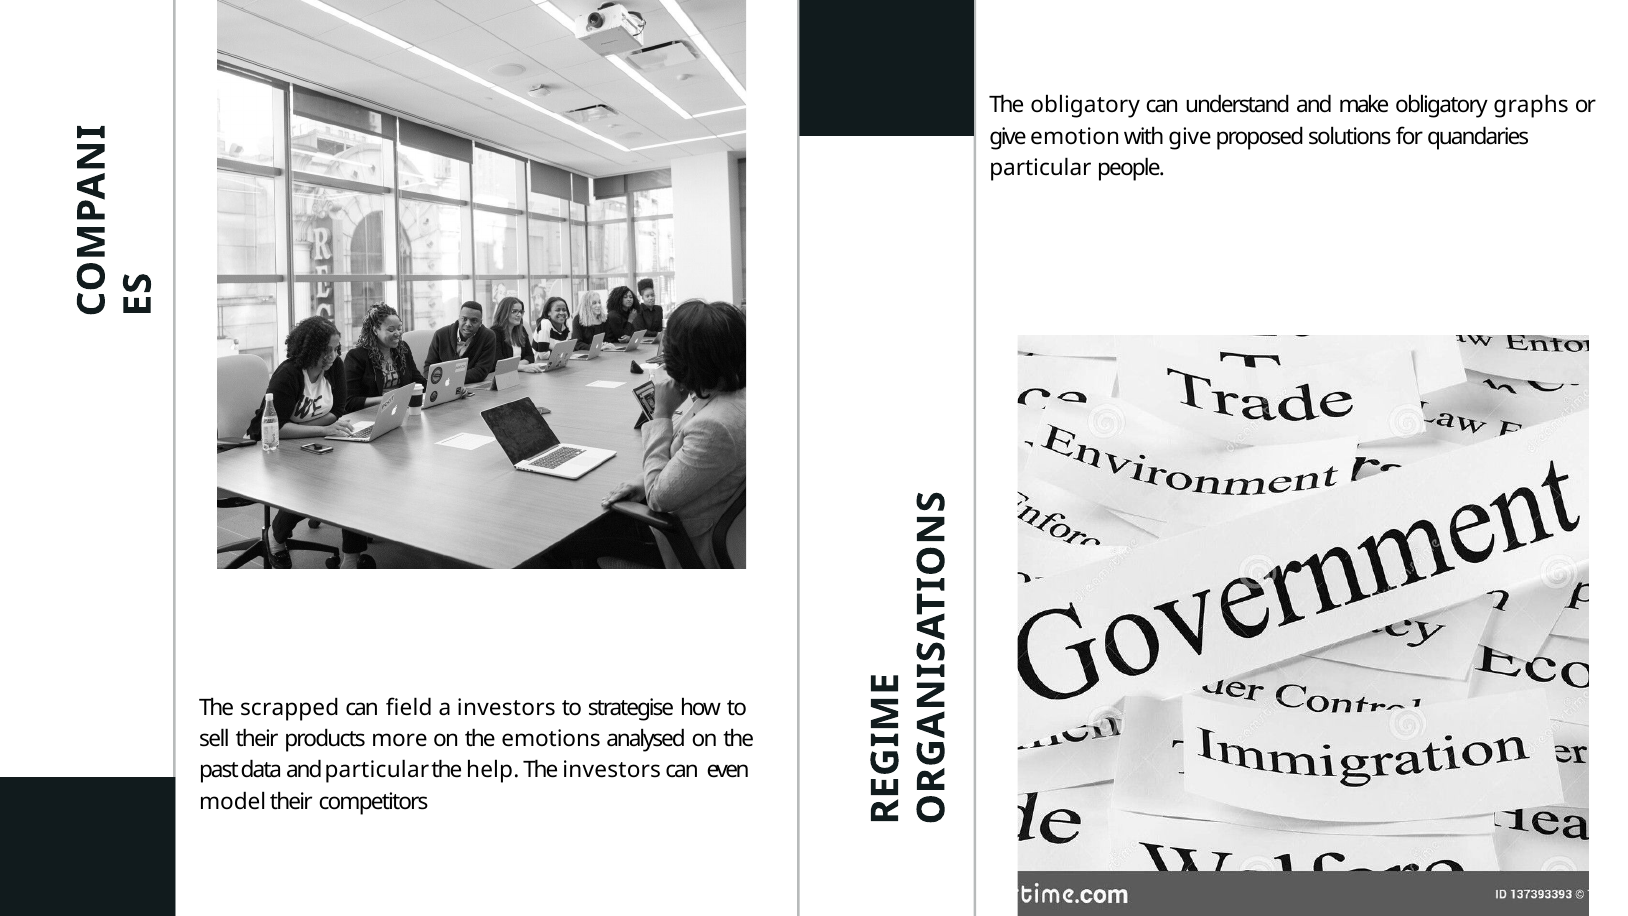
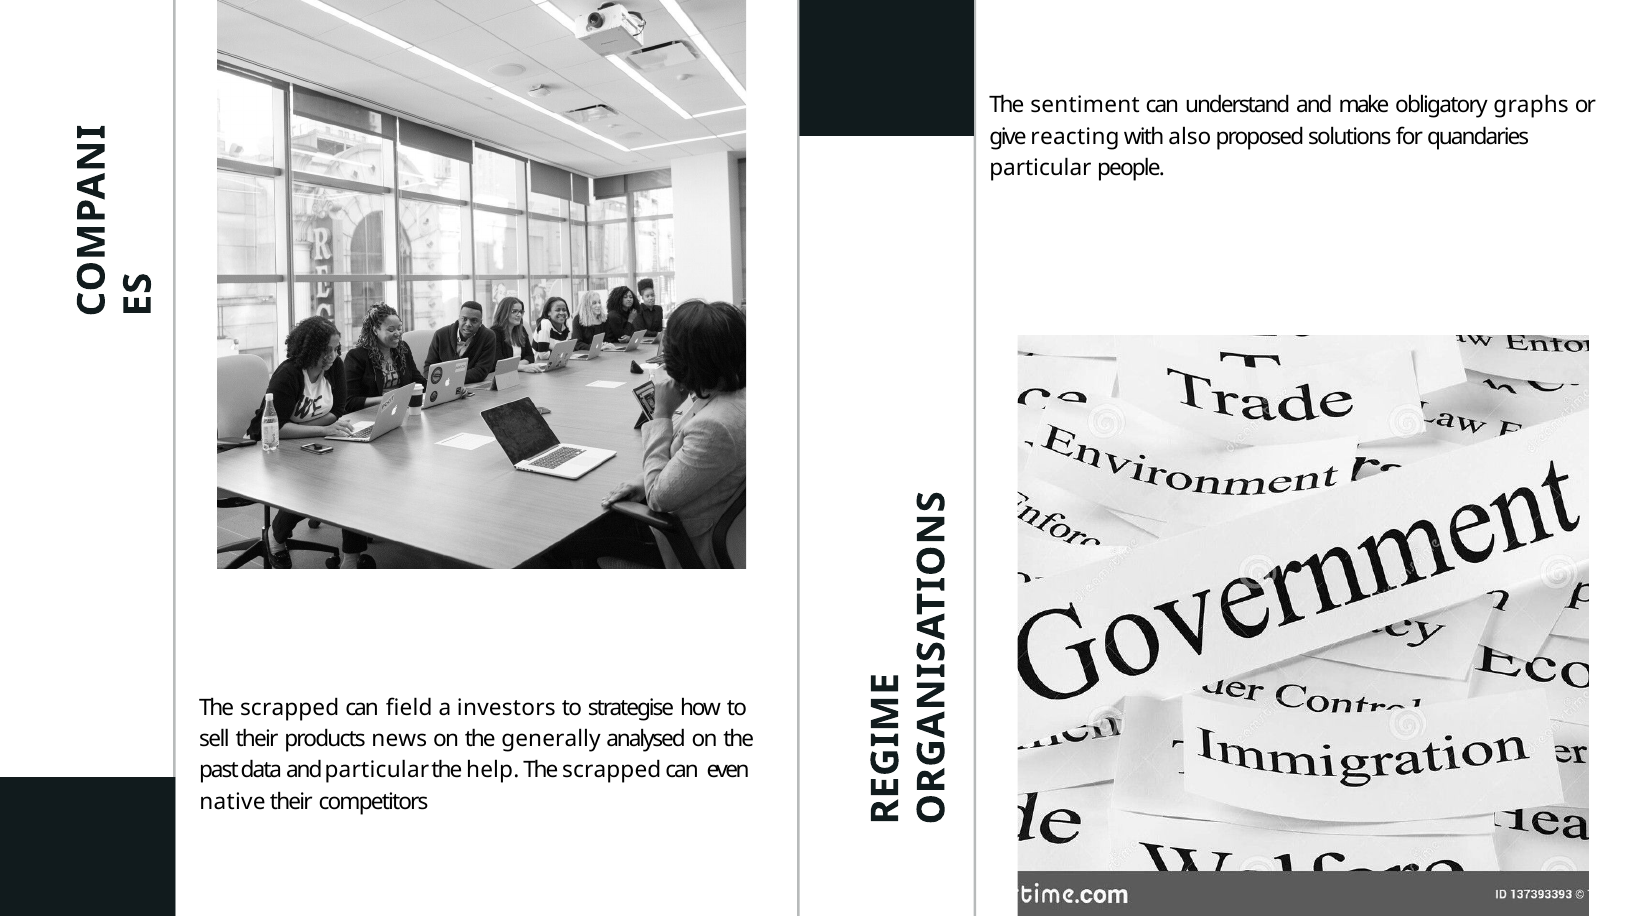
The obligatory: obligatory -> sentiment (1085, 105)
emotion: emotion -> reacting (1075, 137)
with give: give -> also (1190, 137)
more: more -> news (399, 739)
emotions: emotions -> generally (551, 739)
investors: investors -> scrapped (612, 770)
model: model -> native (233, 801)
